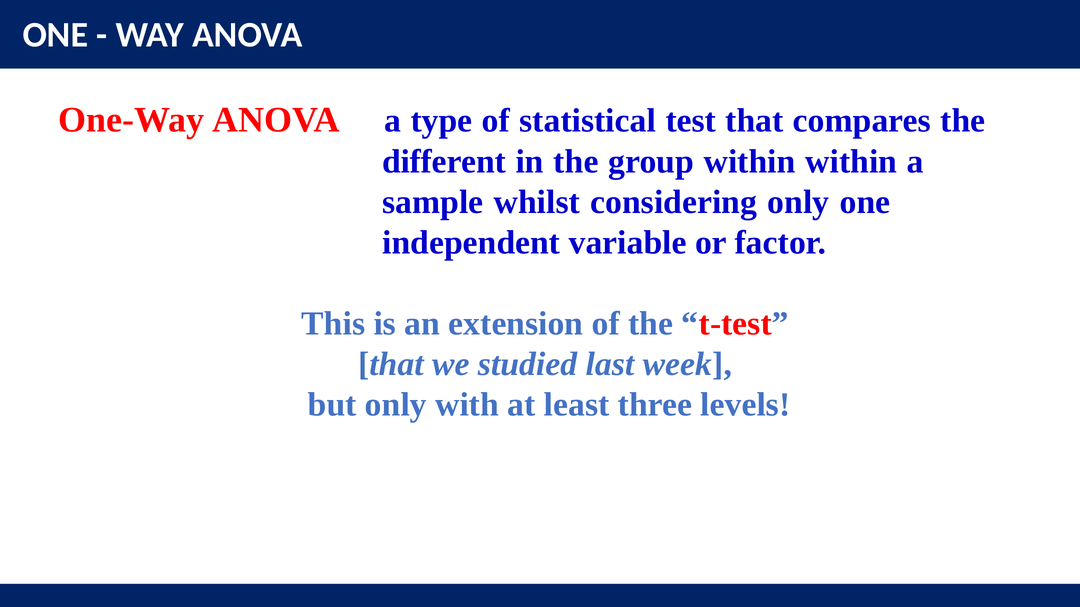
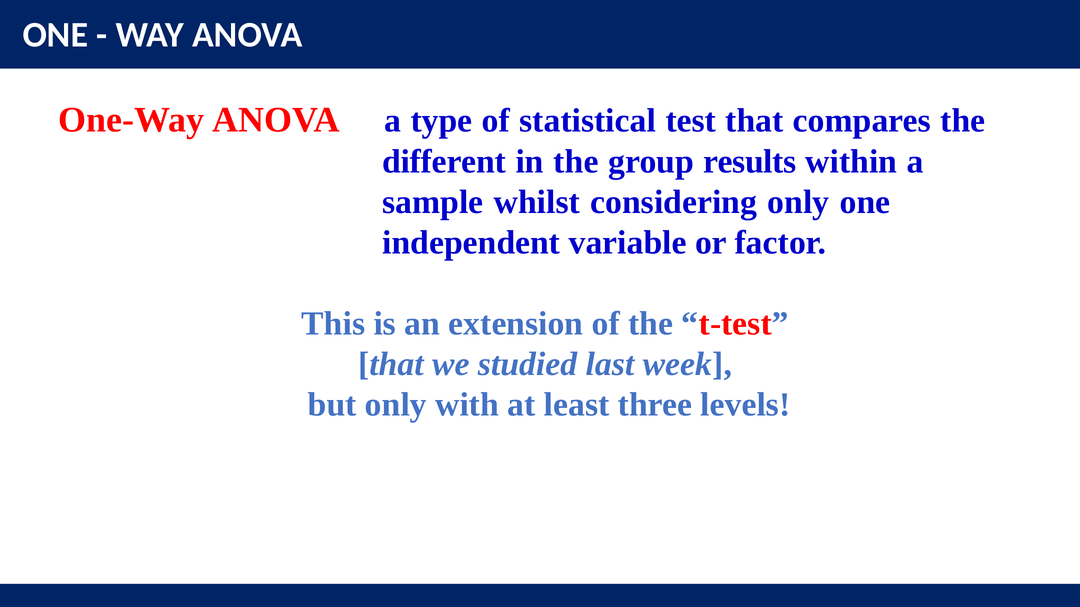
group within: within -> results (750, 162)
